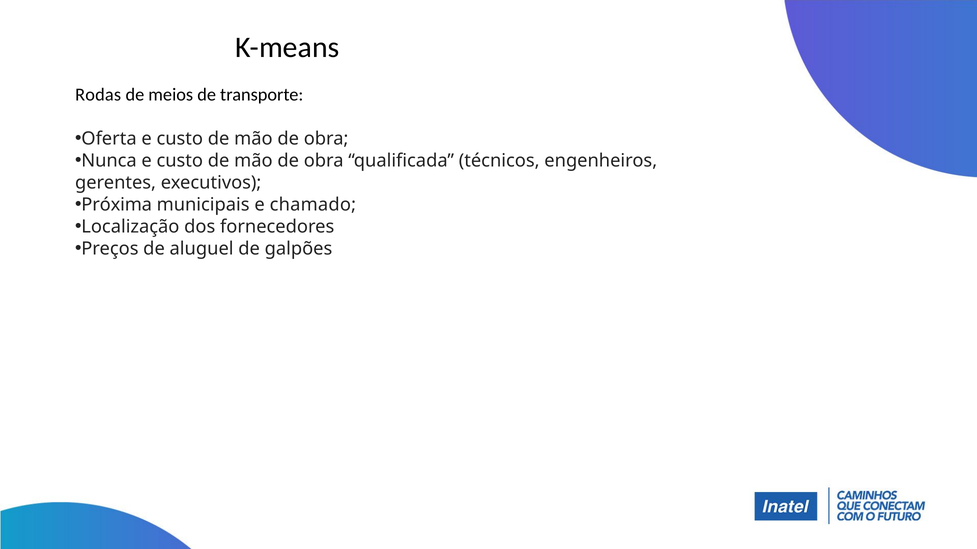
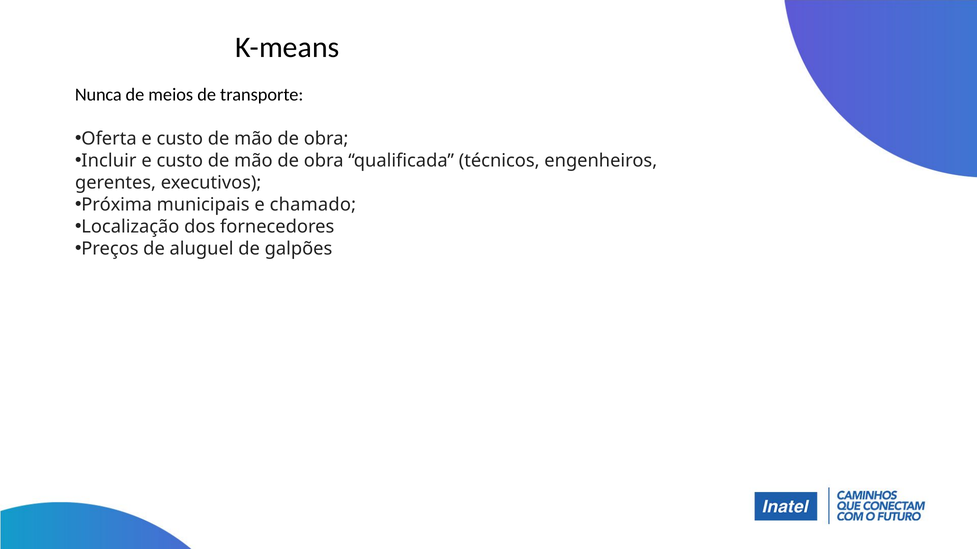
Rodas: Rodas -> Nunca (98, 95)
Nunca: Nunca -> Incluir (109, 161)
